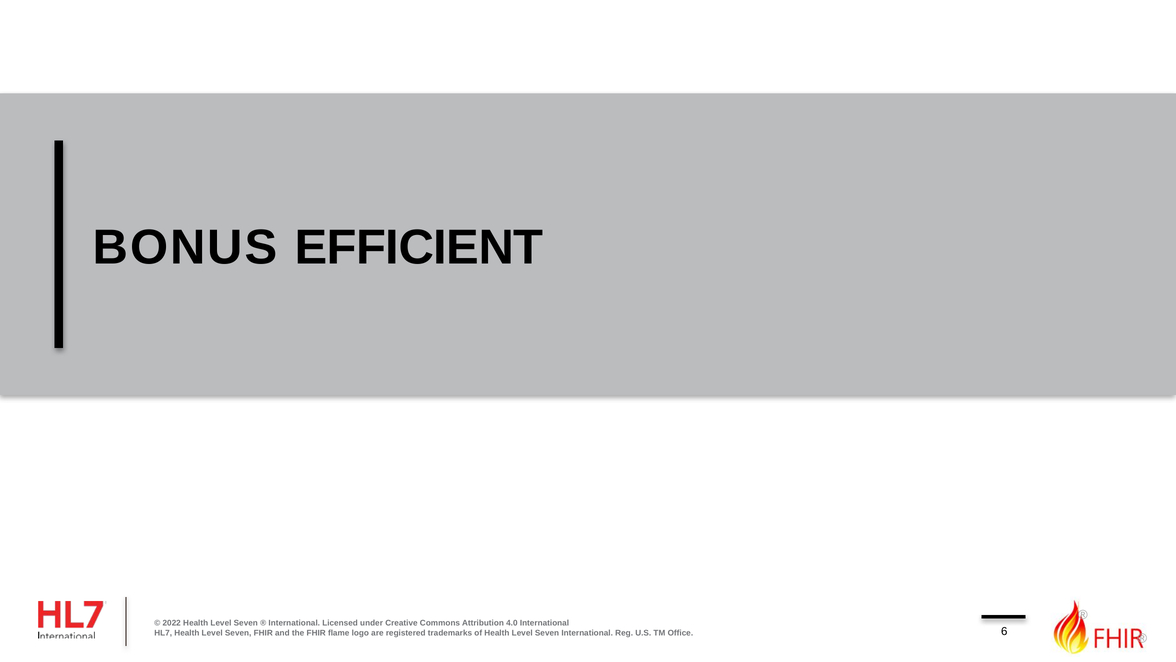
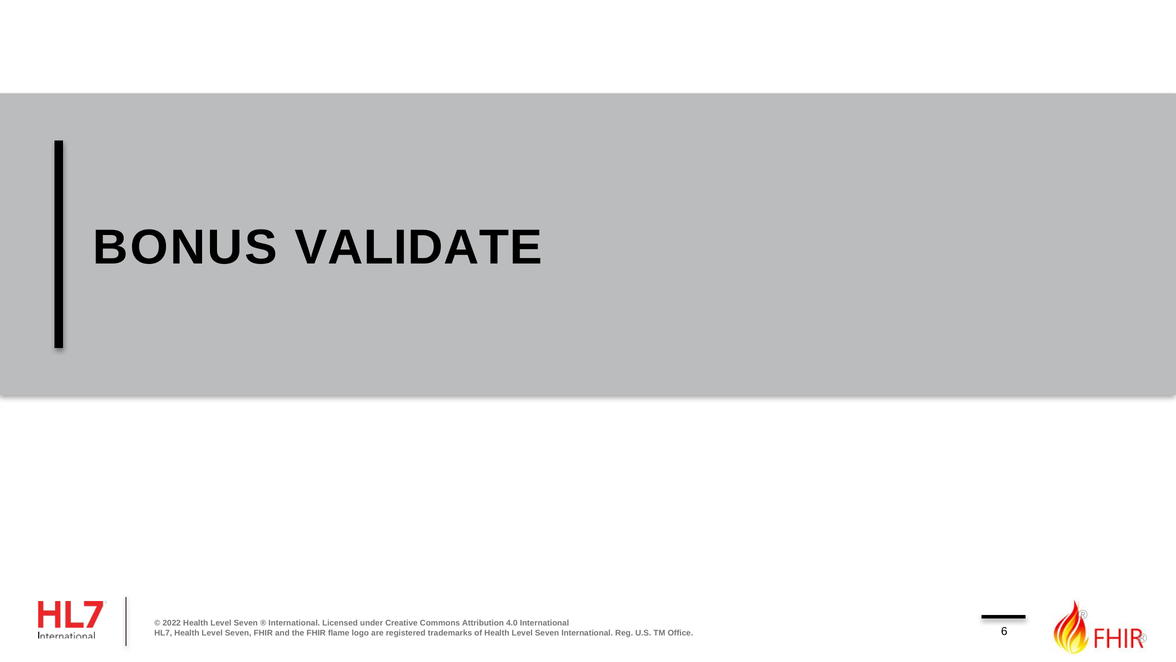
EFFICIENT: EFFICIENT -> VALIDATE (418, 247)
